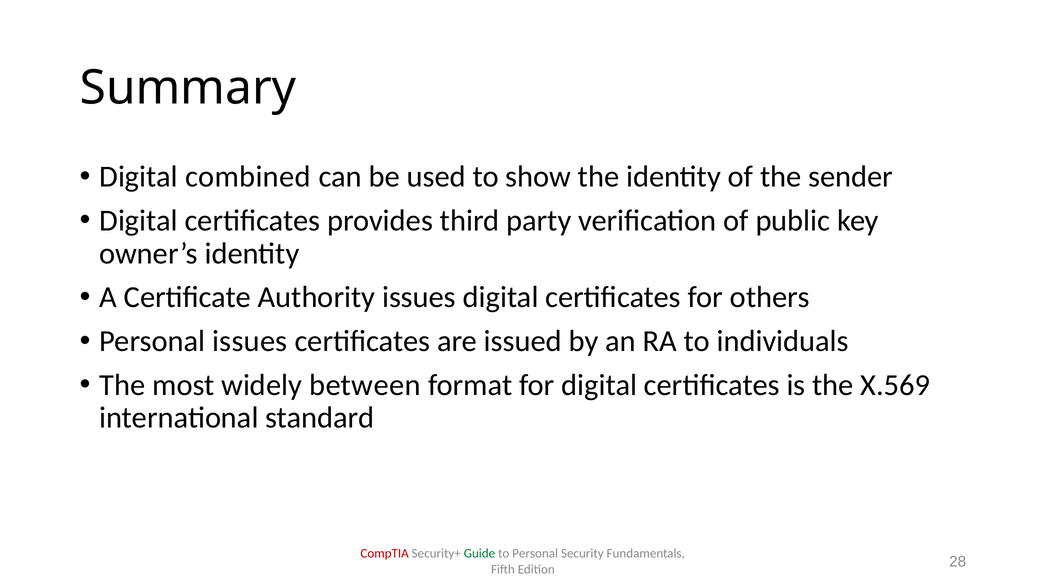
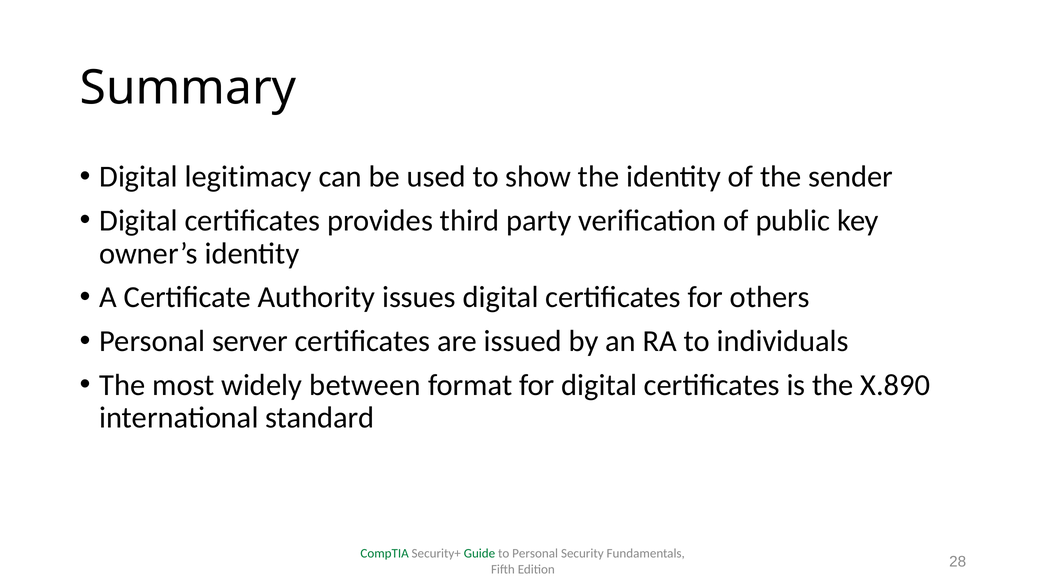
combined: combined -> legitimacy (248, 177)
Personal issues: issues -> server (250, 341)
X.569: X.569 -> X.890 (895, 385)
CompTIA colour: red -> green (385, 554)
